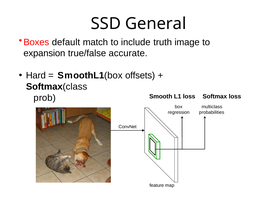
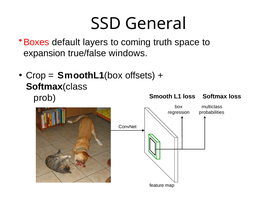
match: match -> layers (95, 42)
include: include -> coming (136, 42)
image: image -> space (187, 42)
accurate: accurate -> windows (128, 53)
Hard: Hard -> Crop (36, 76)
